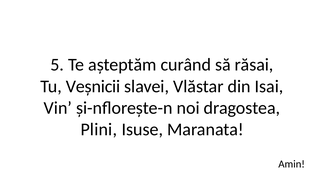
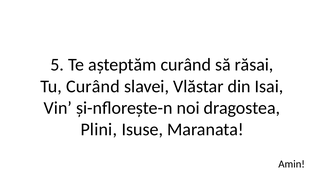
Tu Veșnicii: Veșnicii -> Curând (93, 86)
